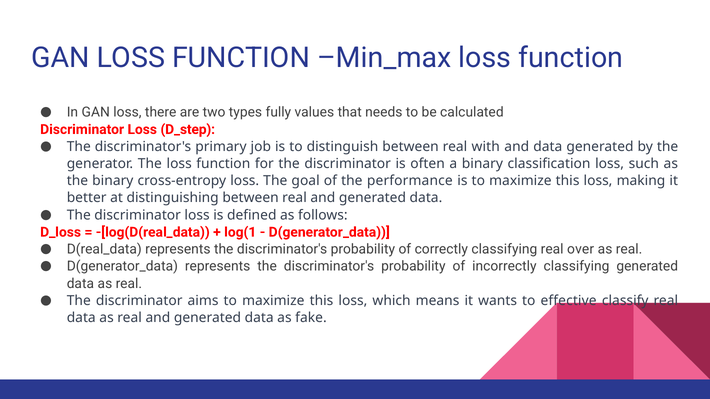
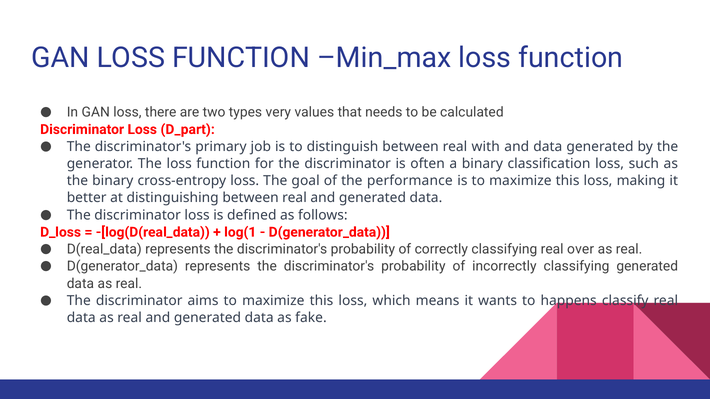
fully: fully -> very (278, 112)
D_step: D_step -> D_part (188, 130)
effective: effective -> happens (569, 301)
